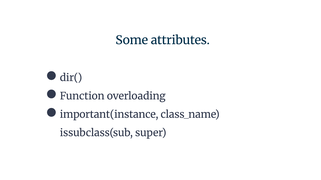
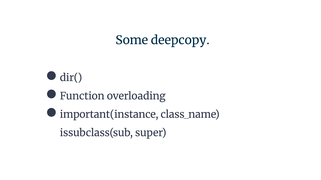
attributes: attributes -> deepcopy (180, 40)
